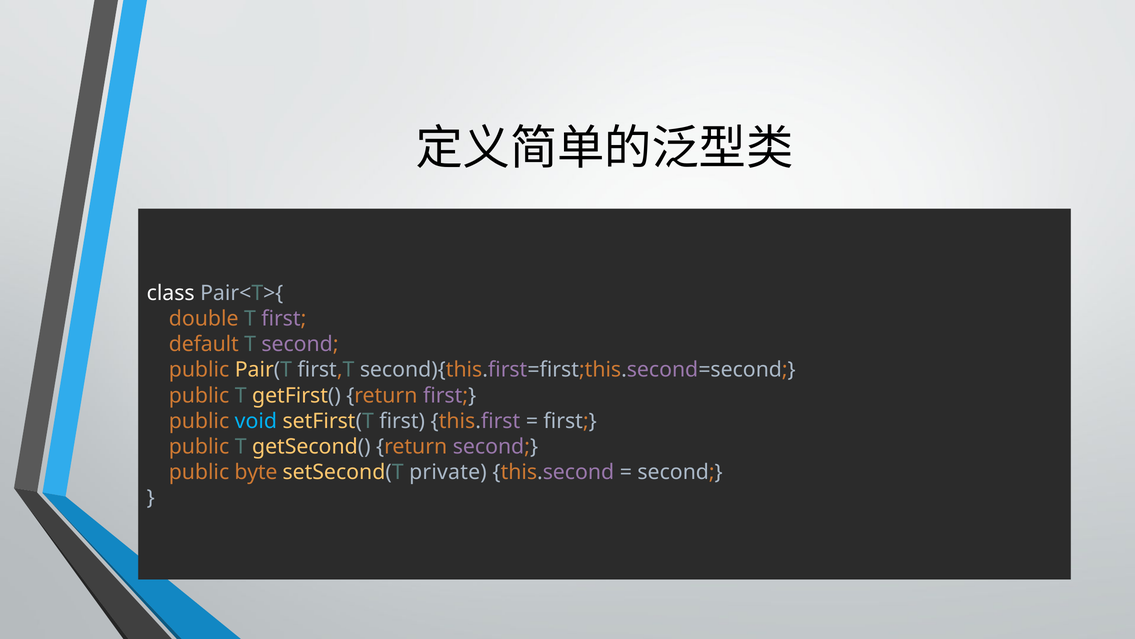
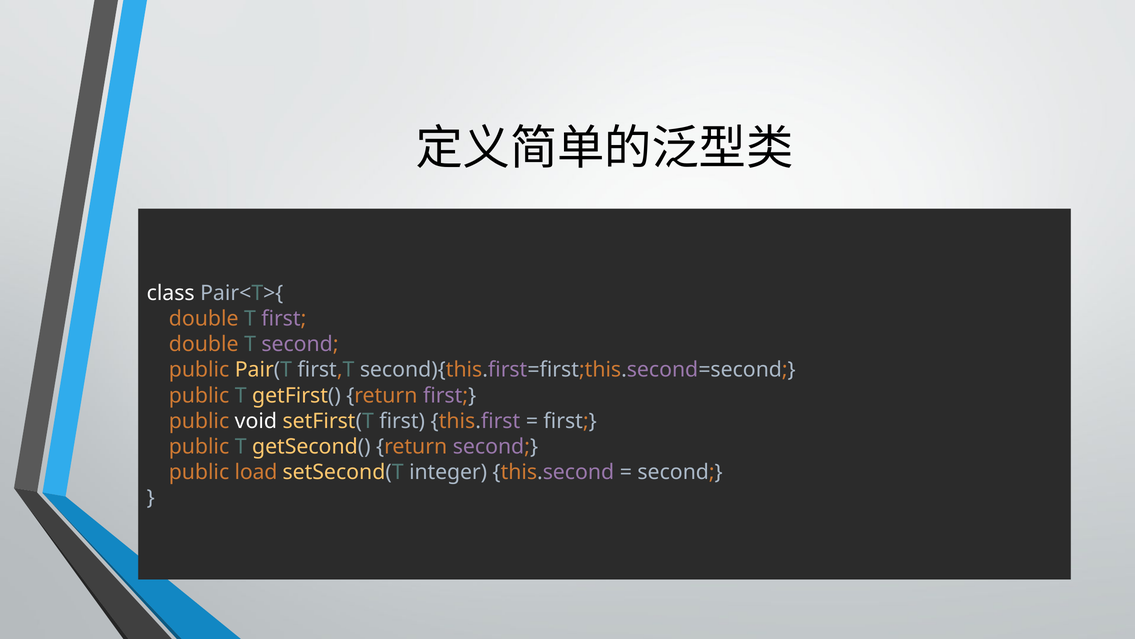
default: default -> double (204, 344)
void colour: light blue -> white (256, 421)
byte: byte -> load (256, 472)
private: private -> integer (448, 472)
